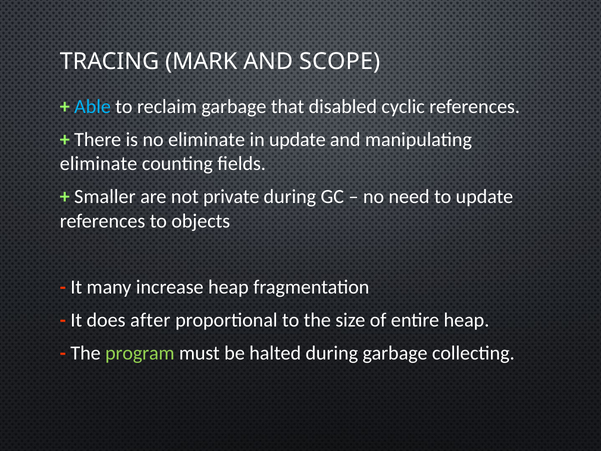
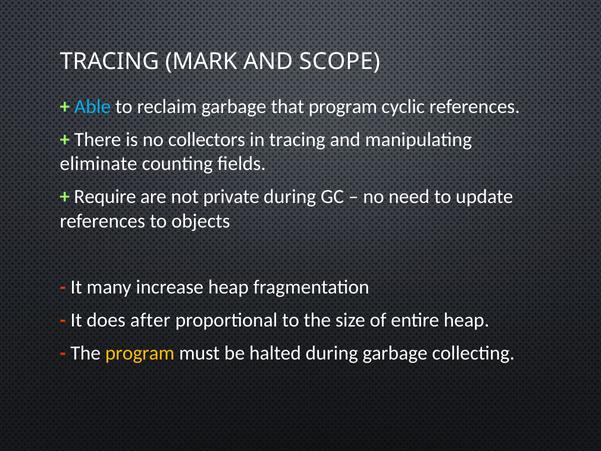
that disabled: disabled -> program (343, 107)
no eliminate: eliminate -> collectors (207, 140)
in update: update -> tracing (297, 140)
Smaller: Smaller -> Require (105, 197)
program colour: light green -> yellow (140, 353)
